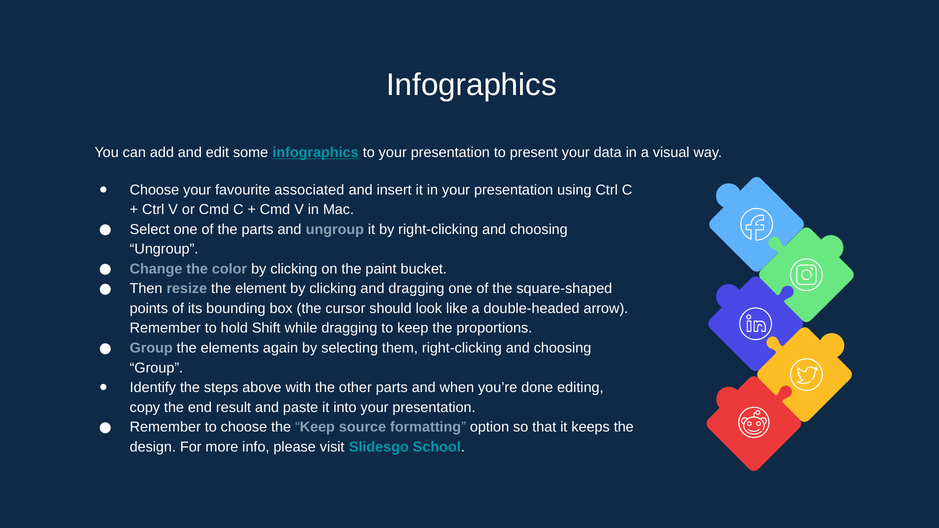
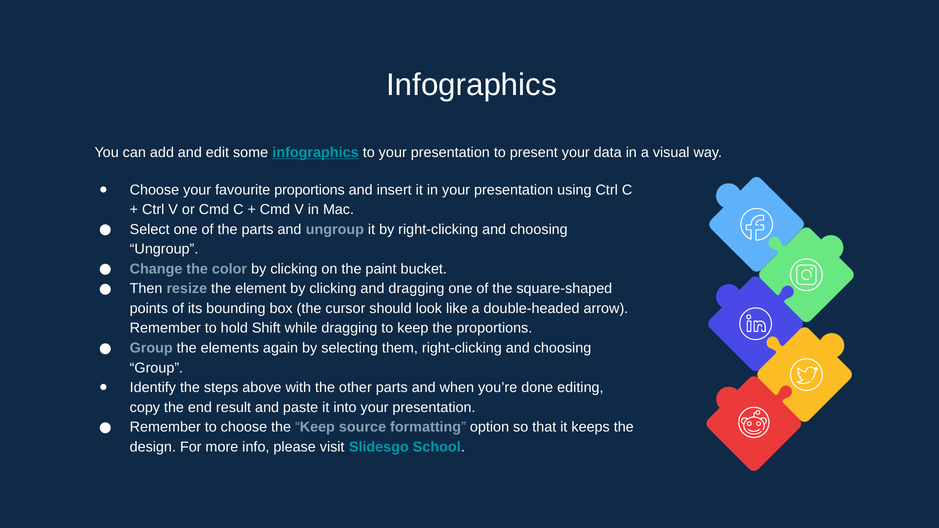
favourite associated: associated -> proportions (310, 190)
